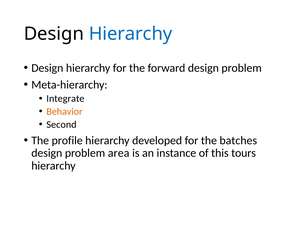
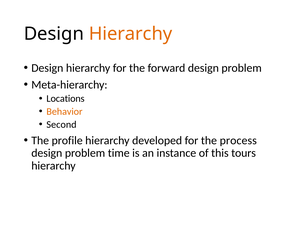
Hierarchy colour: blue -> orange (131, 34)
Integrate: Integrate -> Locations (65, 99)
batches: batches -> process (238, 141)
area: area -> time (119, 153)
